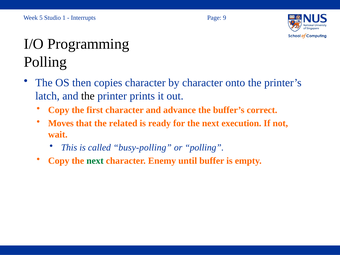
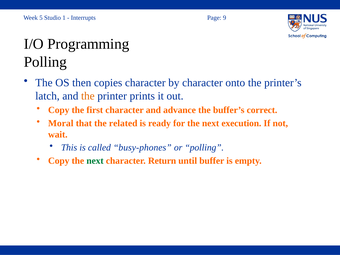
the colour: black -> orange (88, 96)
Moves: Moves -> Moral (61, 123)
busy-polling: busy-polling -> busy-phones (142, 147)
Enemy: Enemy -> Return (162, 160)
